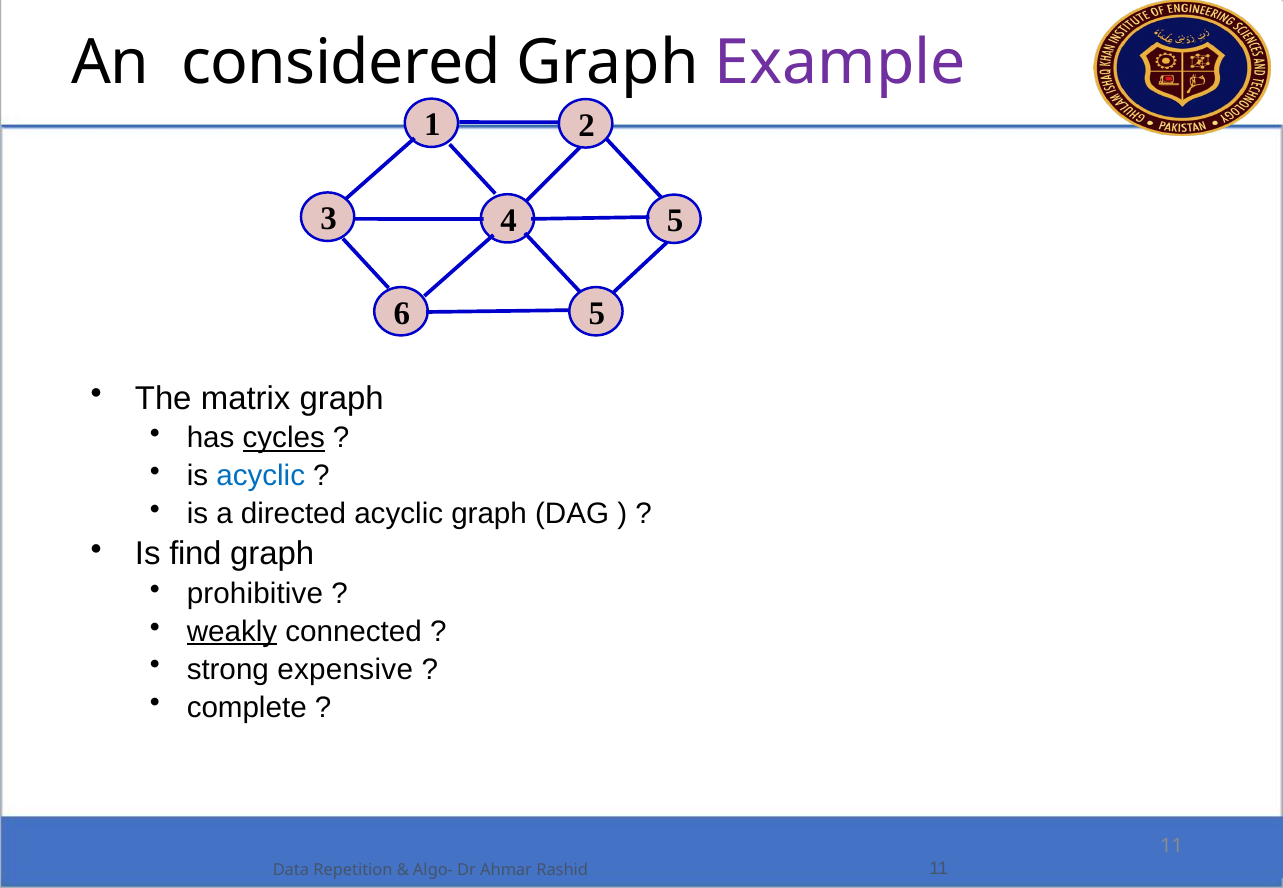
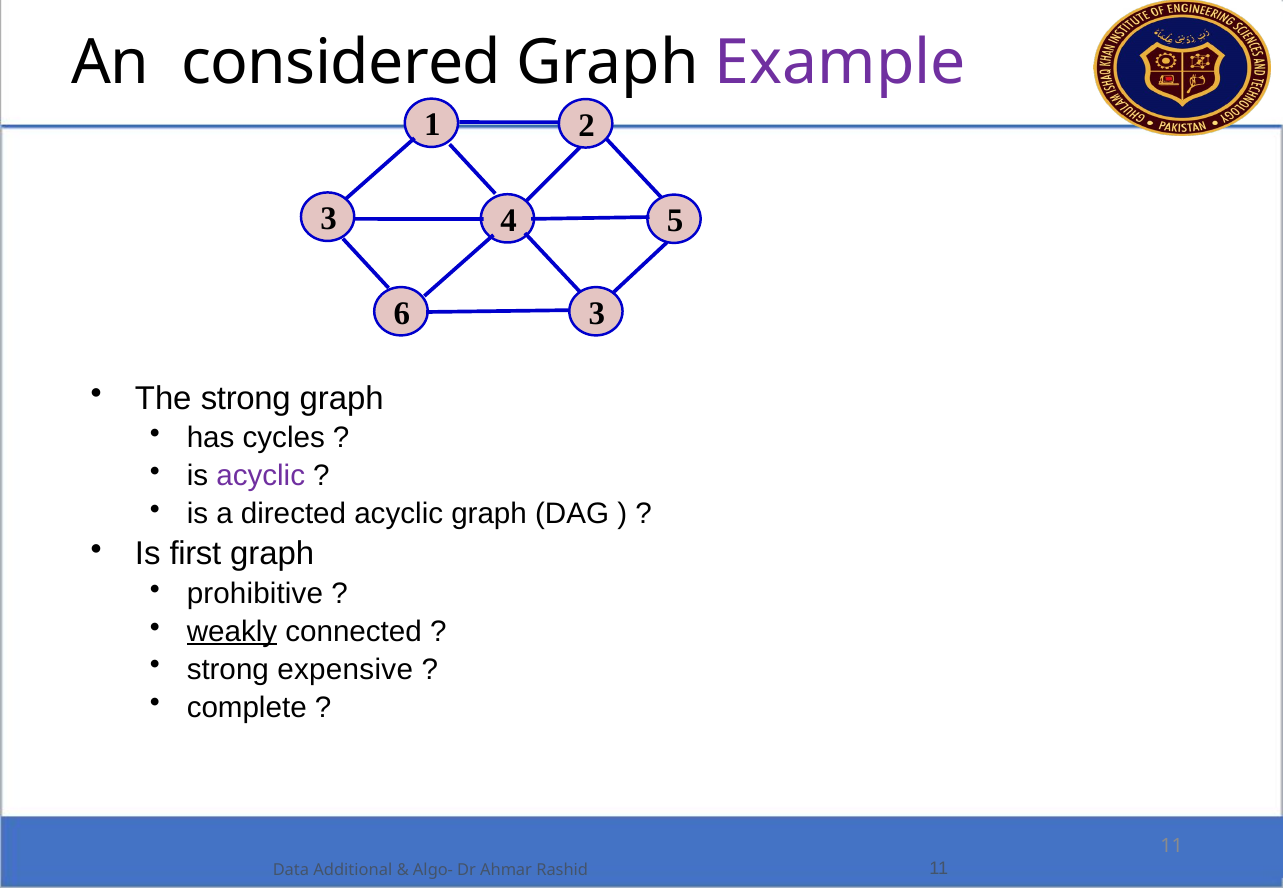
6 5: 5 -> 3 (597, 314)
The matrix: matrix -> strong (246, 398)
cycles underline: present -> none (284, 438)
acyclic colour: blue -> purple (261, 476)
find: find -> first (195, 554)
Repetition: Repetition -> Additional (353, 870)
